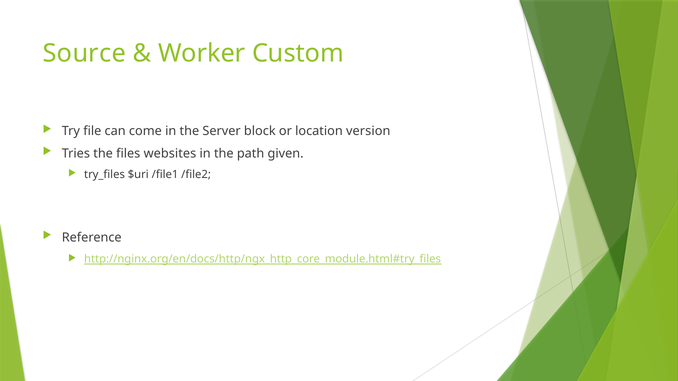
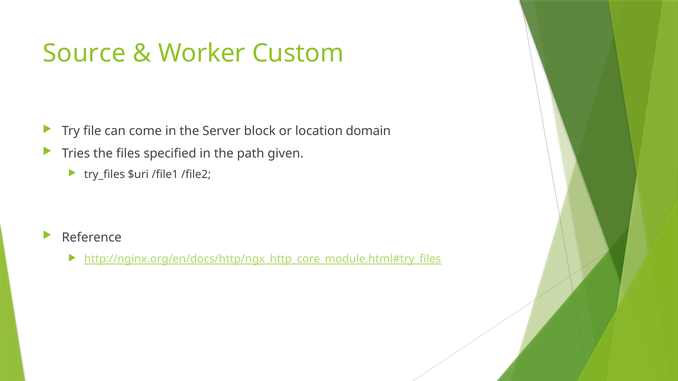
version: version -> domain (368, 131)
websites: websites -> specified (170, 154)
